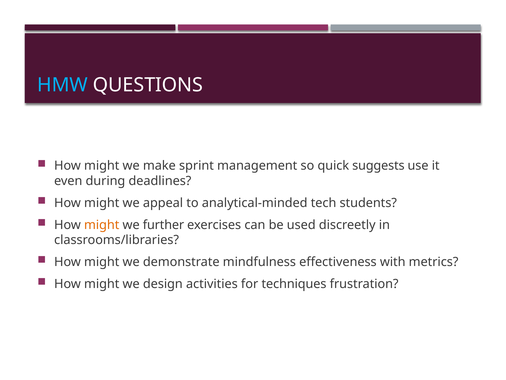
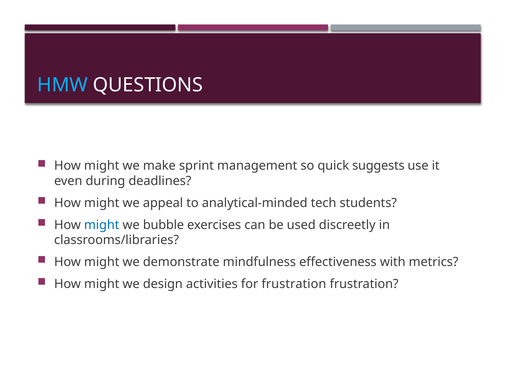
might colour: orange -> blue (102, 225)
further: further -> bubble (163, 225)
for techniques: techniques -> frustration (294, 284)
